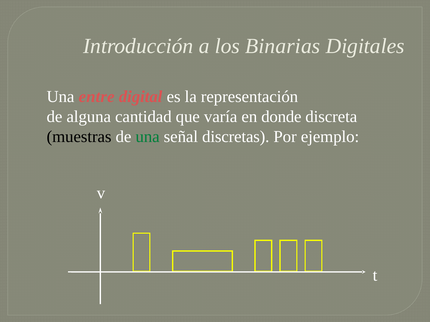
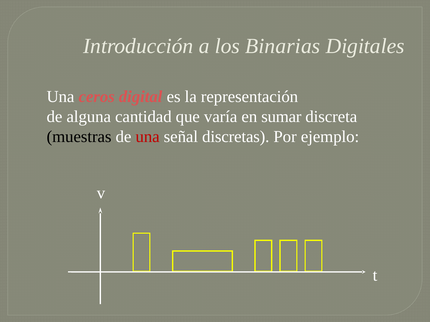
entre: entre -> ceros (97, 97)
donde: donde -> sumar (281, 117)
una colour: green -> red (148, 137)
